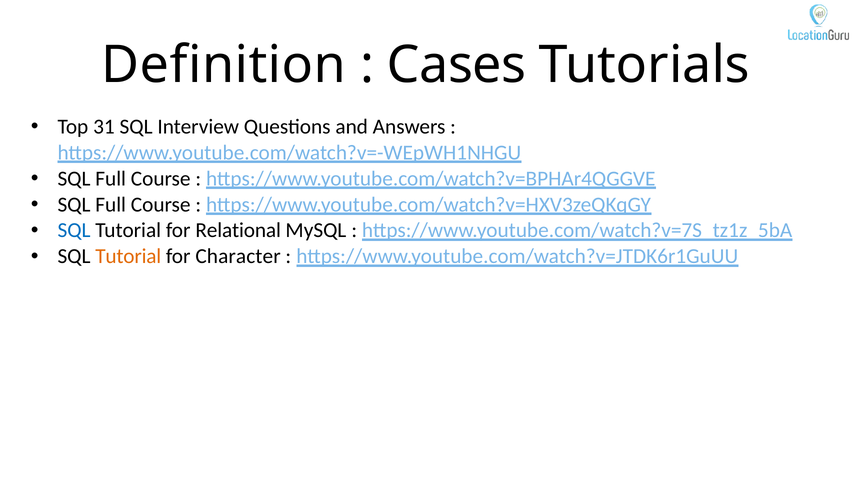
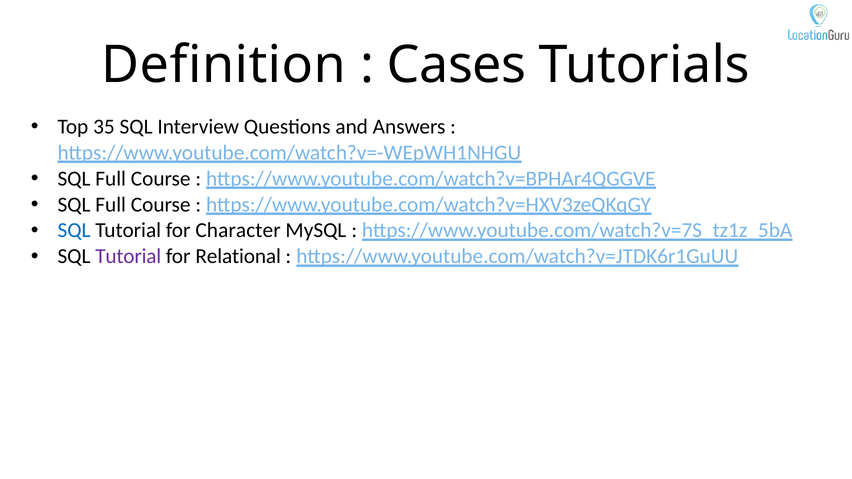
31: 31 -> 35 (104, 127)
Relational: Relational -> Character (238, 231)
Tutorial colour: orange -> purple (128, 257)
Character: Character -> Relational (238, 257)
